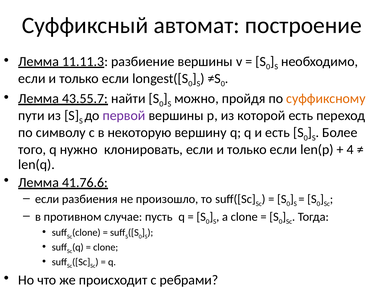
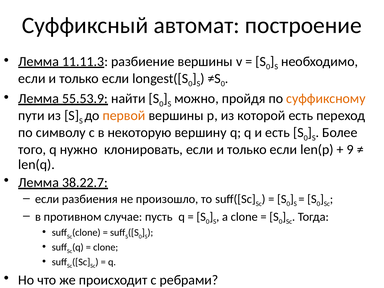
43.55.7: 43.55.7 -> 55.53.9 (85, 99)
первой colour: purple -> orange (124, 116)
4: 4 -> 9 (350, 150)
41.76.6: 41.76.6 -> 38.22.7 (85, 183)
